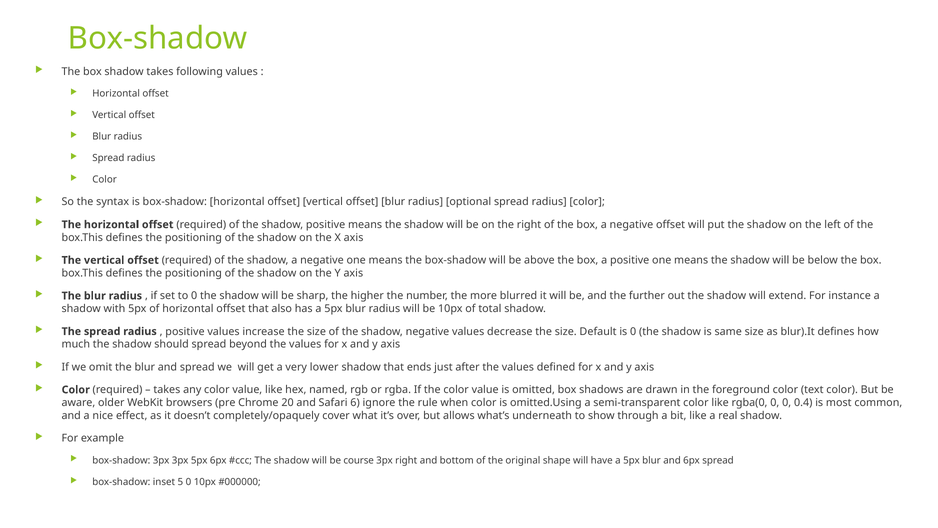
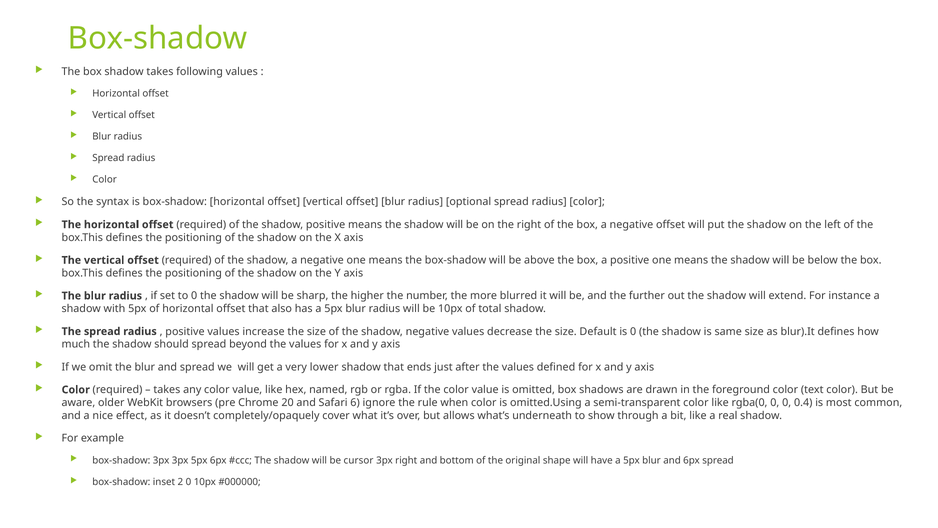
course: course -> cursor (359, 460)
5: 5 -> 2 (180, 482)
